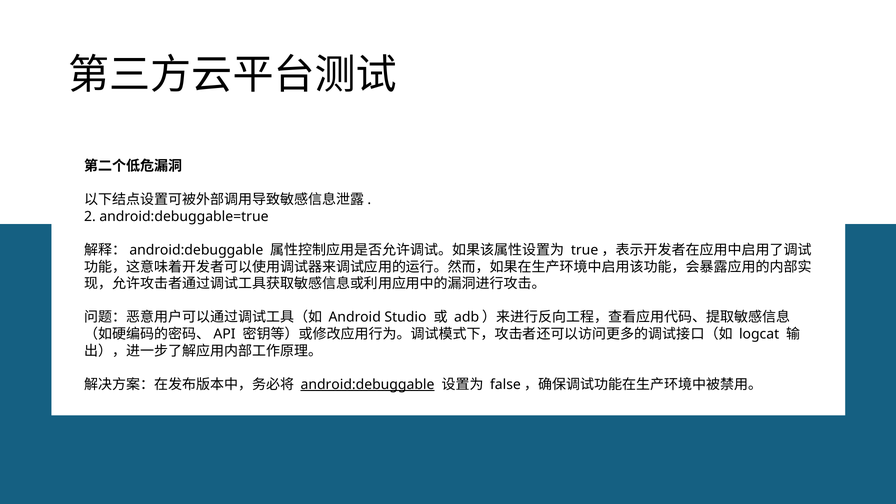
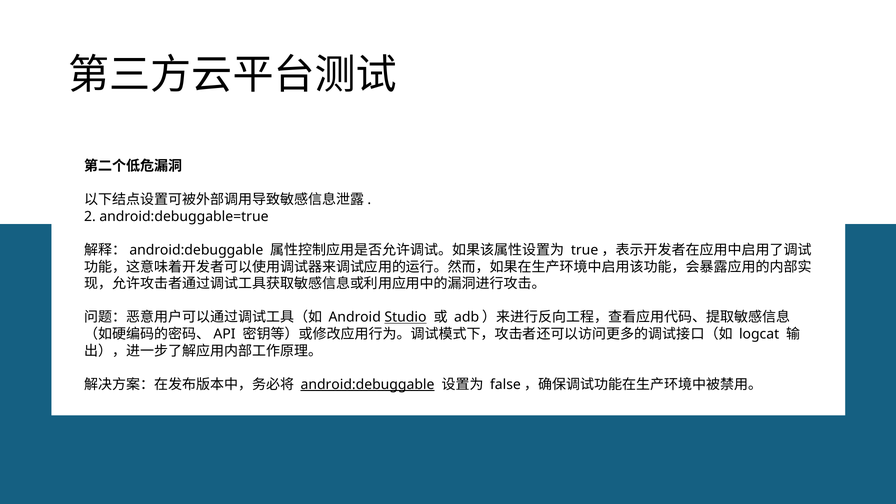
Studio underline: none -> present (406, 317)
